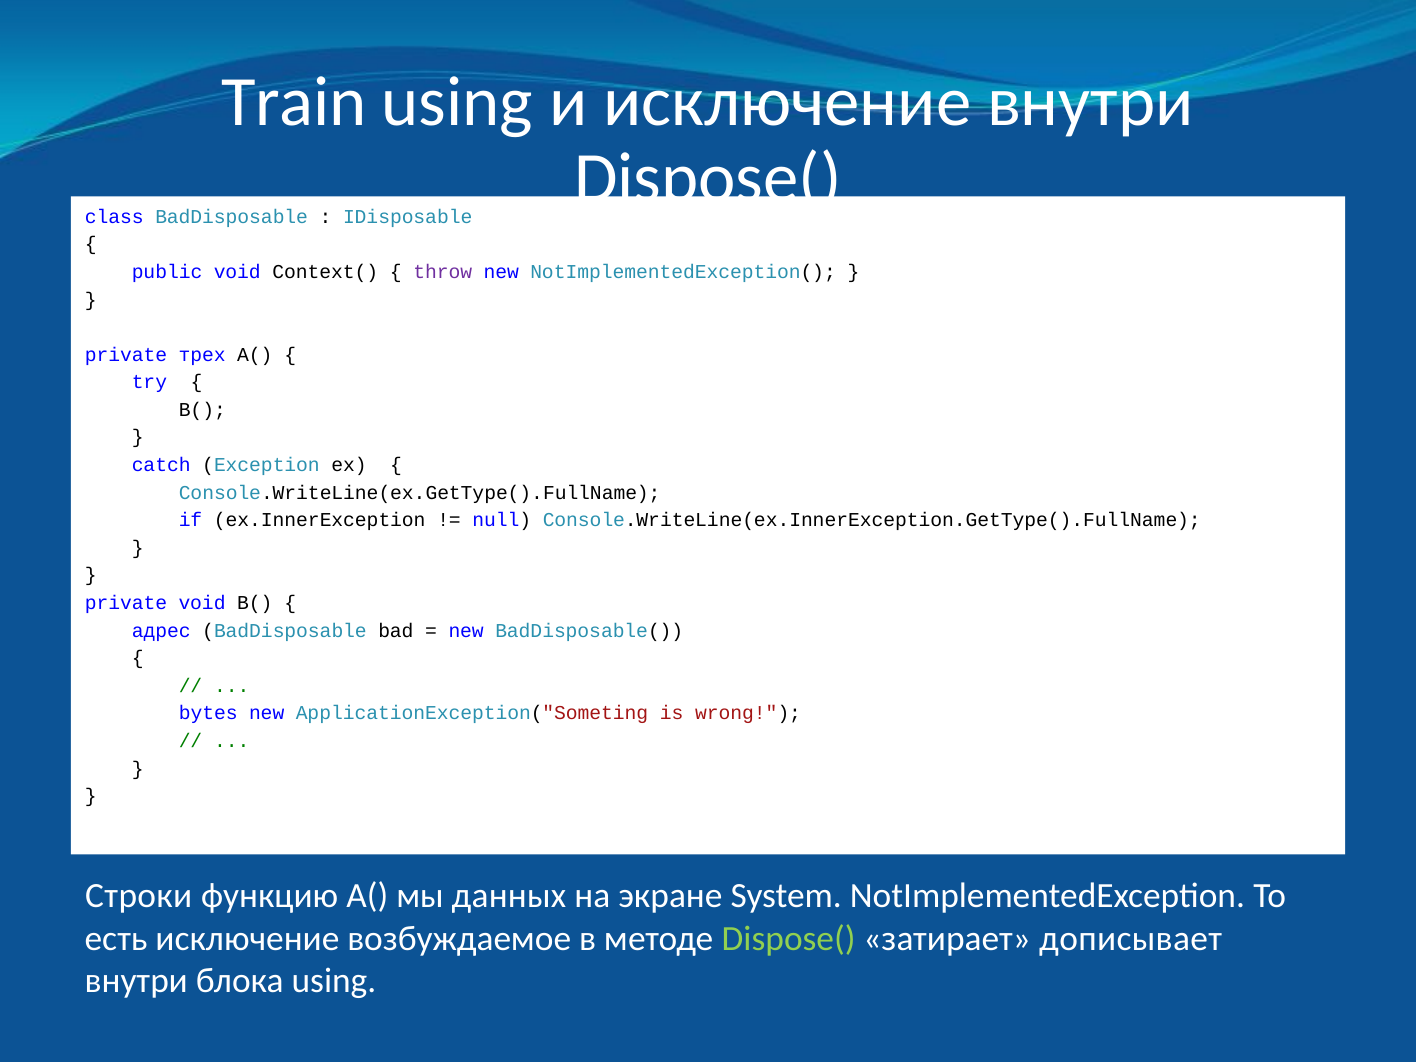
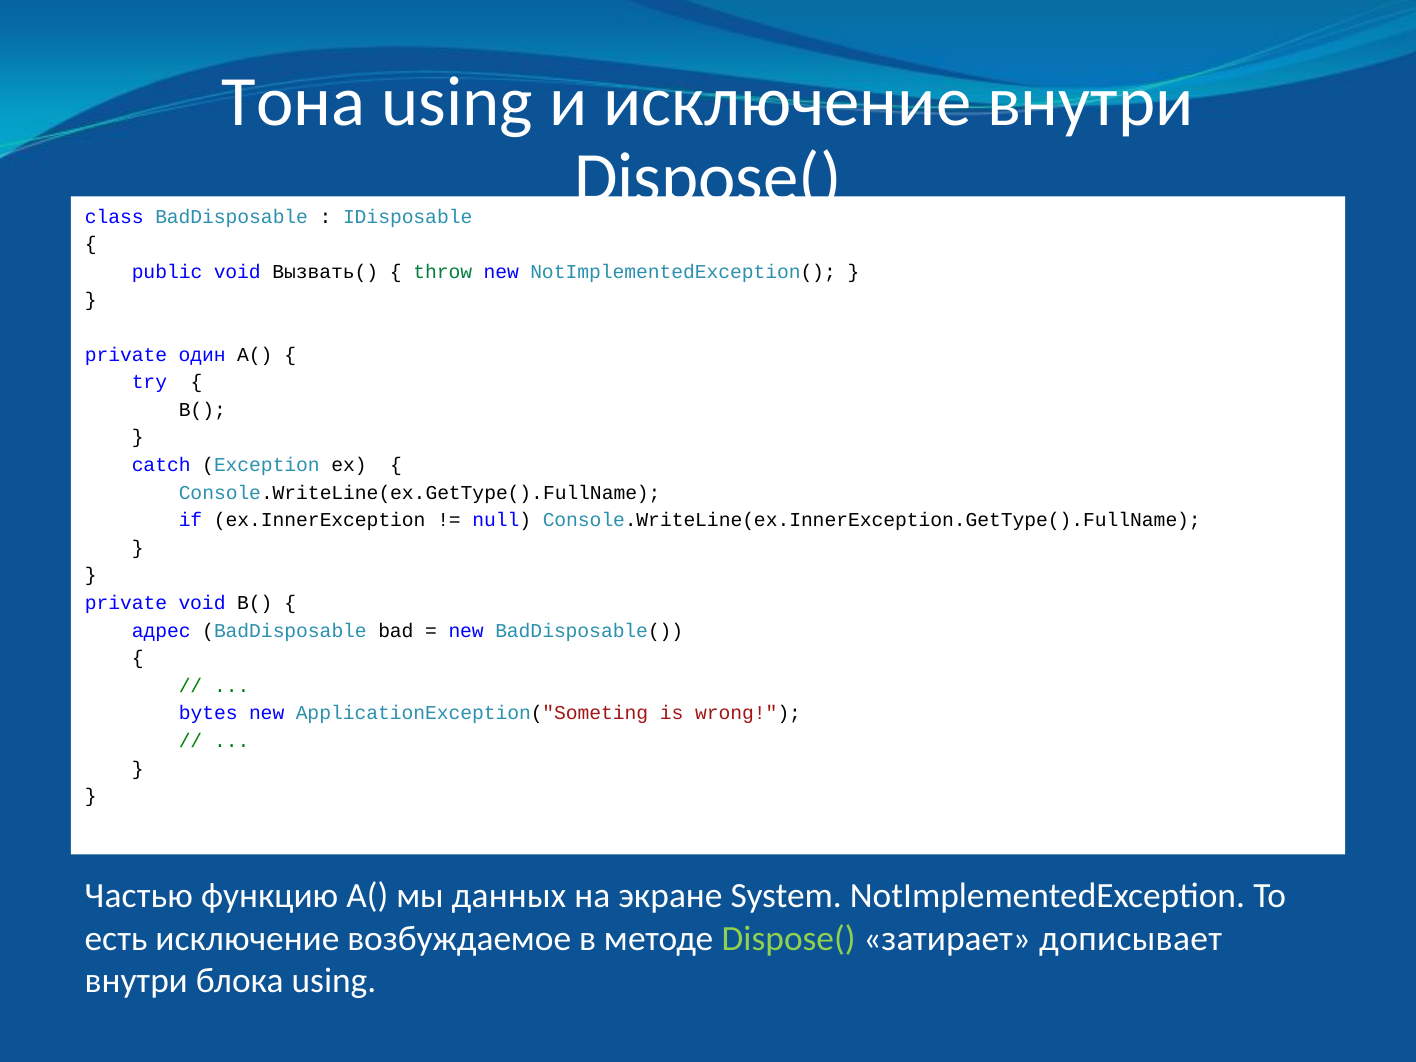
Train: Train -> Тона (294, 102)
Context(: Context( -> Вызвать( (325, 272)
throw colour: purple -> green (443, 272)
трех: трех -> один (202, 355)
Строки: Строки -> Частью (139, 896)
